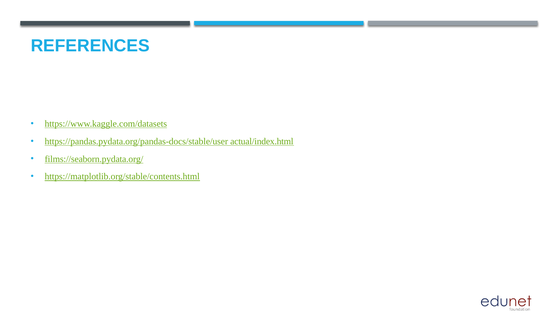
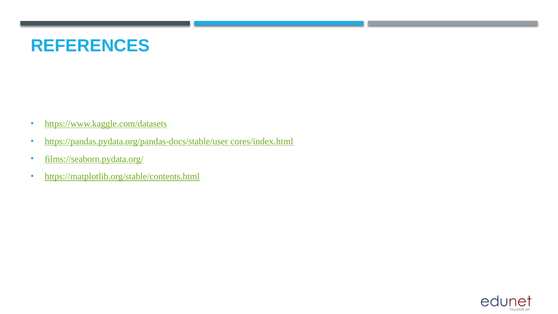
actual/index.html: actual/index.html -> cores/index.html (262, 141)
